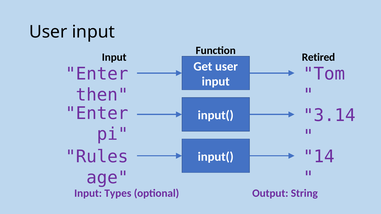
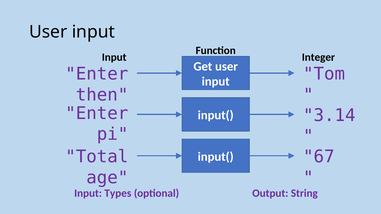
Retired: Retired -> Integer (318, 57)
Rules: Rules -> Total (97, 157)
14: 14 -> 67 (319, 157)
